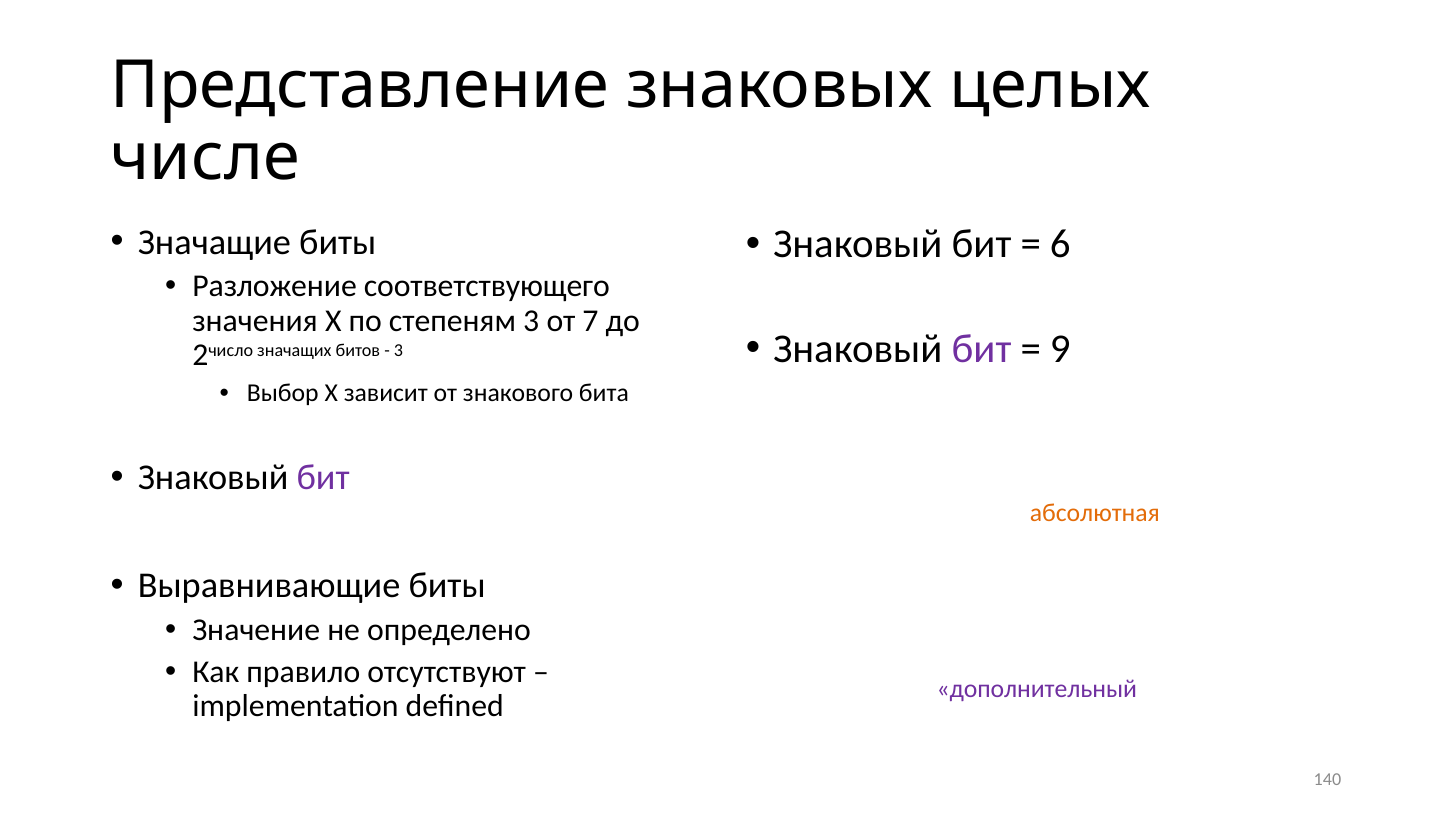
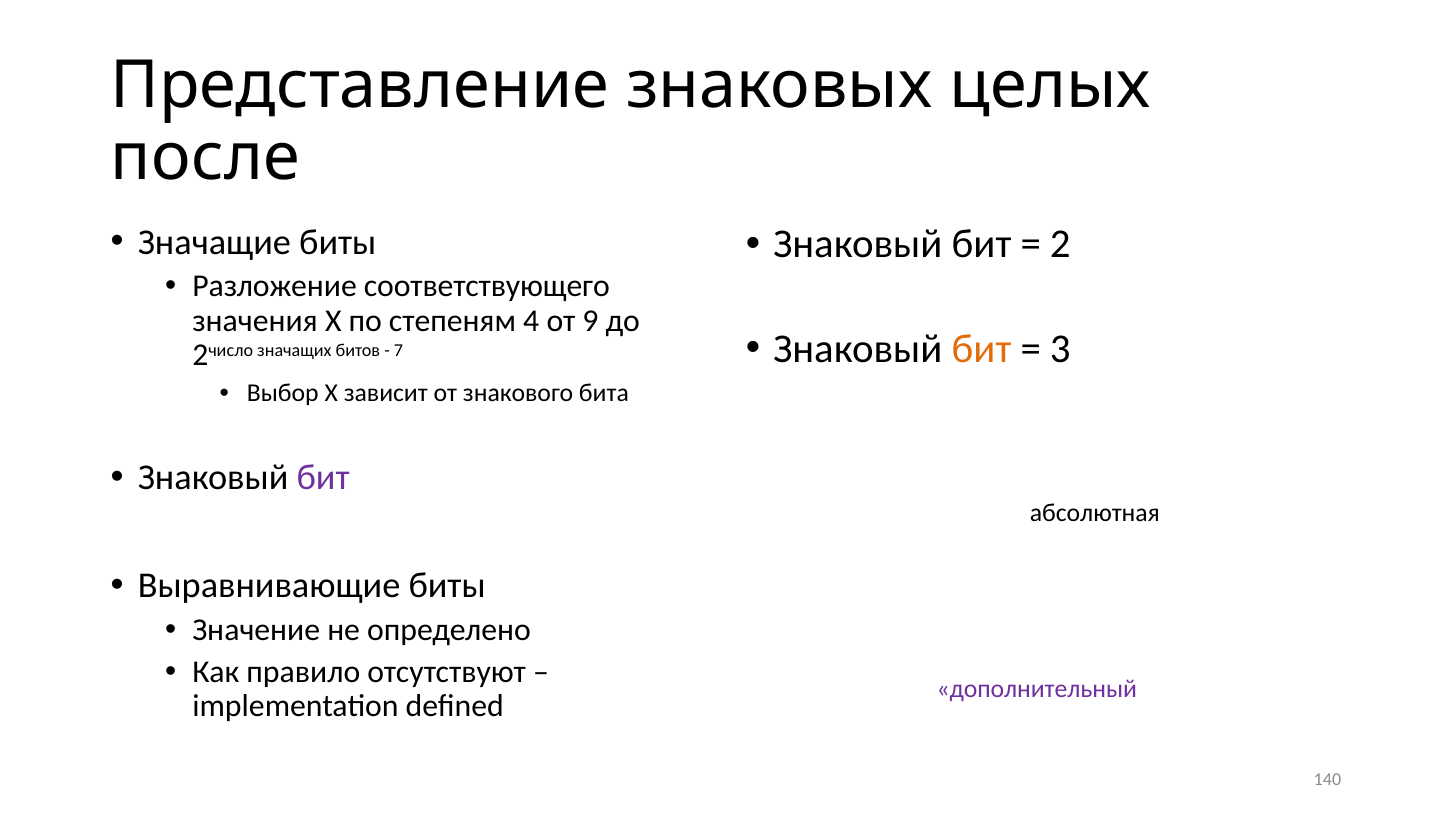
числе: числе -> после (205, 158)
6: 6 -> 2 (1060, 245)
степеням 3: 3 -> 4 (531, 321)
7: 7 -> 9 (590, 321)
бит colour: purple -> orange (982, 349)
9: 9 -> 3 (1060, 349)
3: 3 -> 7 (398, 350)
абсолютная colour: orange -> black (1095, 514)
